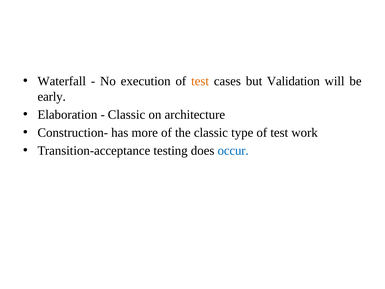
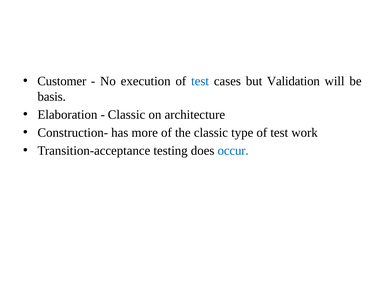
Waterfall: Waterfall -> Customer (62, 81)
test colour: orange -> blue (200, 81)
early: early -> basis (52, 97)
